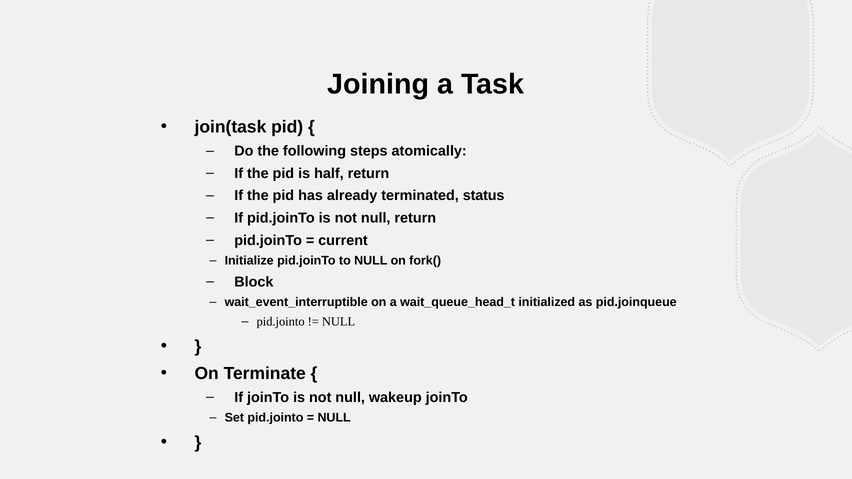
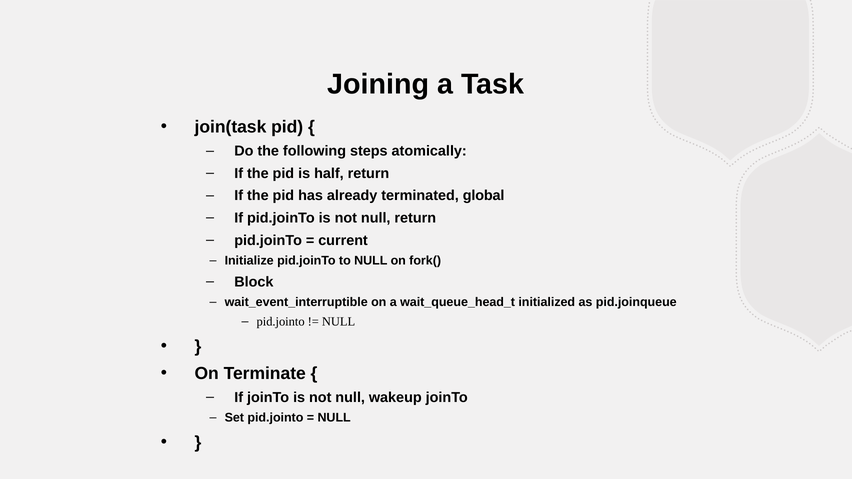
status: status -> global (484, 196)
